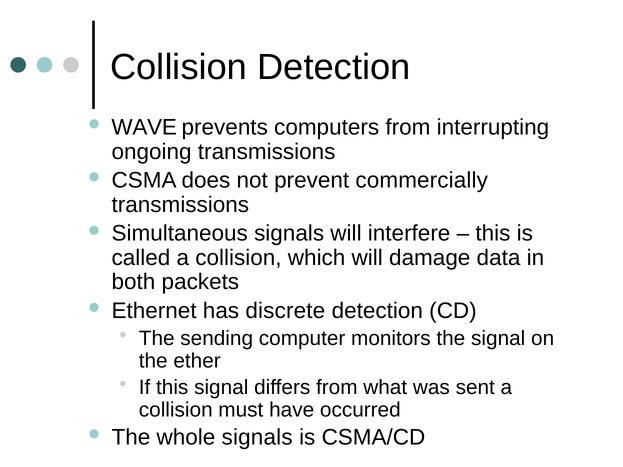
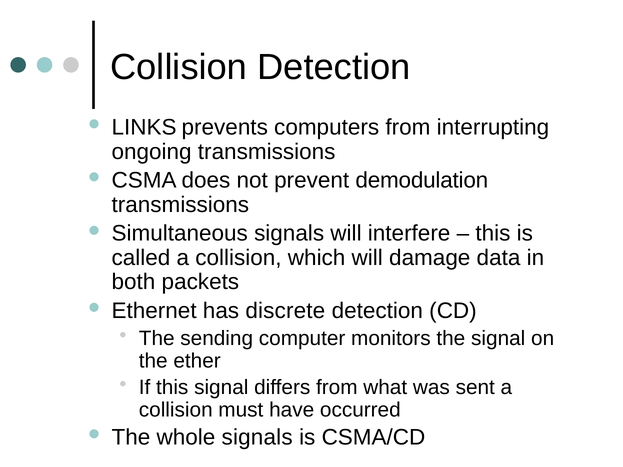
WAVE: WAVE -> LINKS (144, 128)
commercially: commercially -> demodulation (422, 181)
